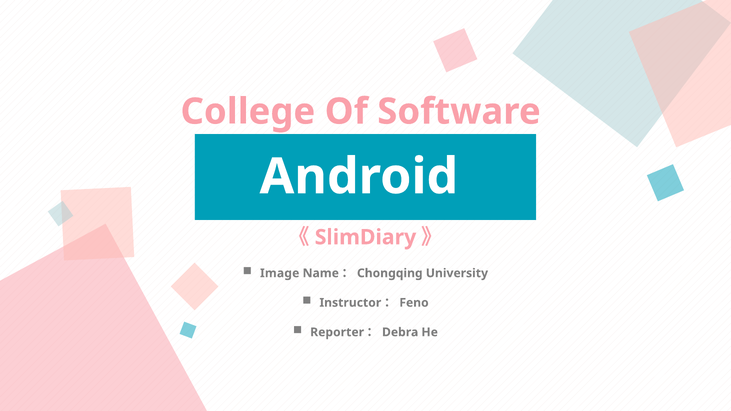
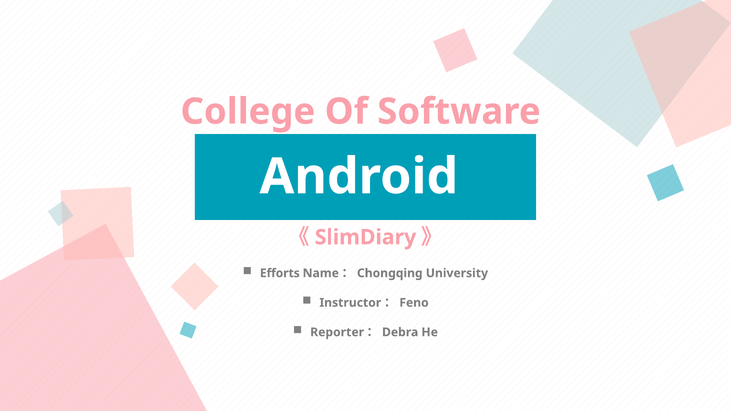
Image: Image -> Efforts (280, 273)
